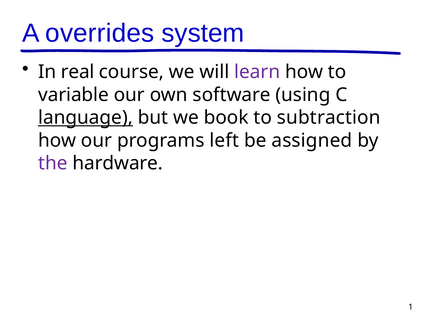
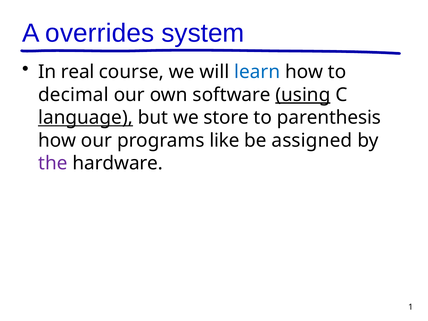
learn colour: purple -> blue (257, 72)
variable: variable -> decimal (73, 95)
using underline: none -> present (303, 95)
book: book -> store (226, 118)
subtraction: subtraction -> parenthesis (329, 118)
left: left -> like (224, 140)
